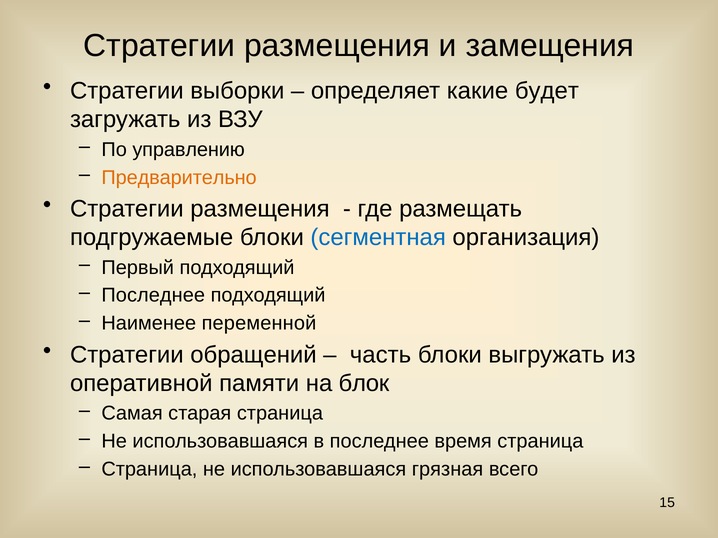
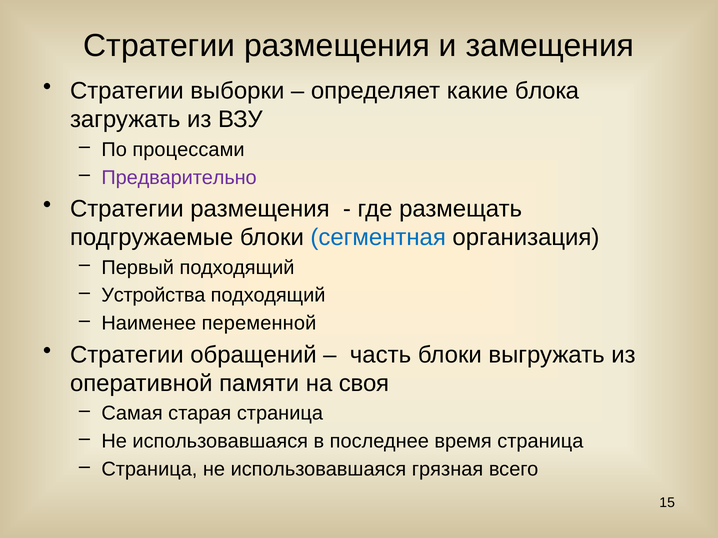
будет: будет -> блока (547, 91)
управлению: управлению -> процессами (189, 150)
Предварительно colour: orange -> purple (179, 178)
Последнее: Последнее -> Устройства (153, 296)
блок: блок -> своя (364, 384)
